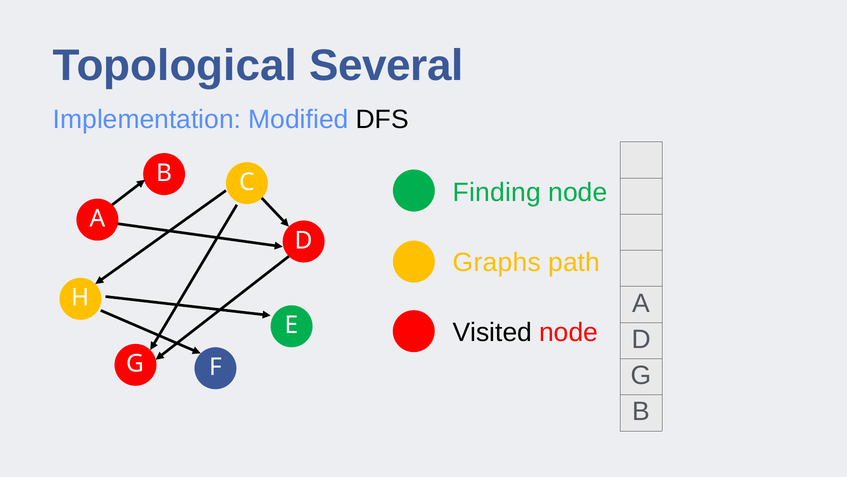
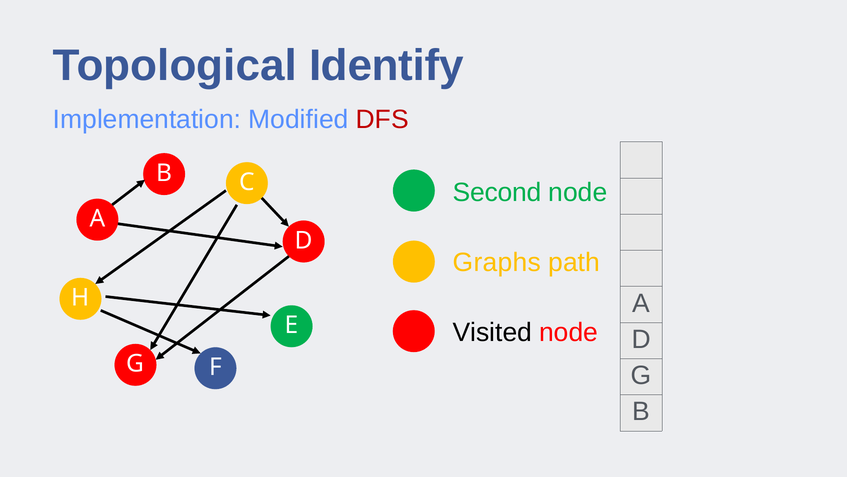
Several: Several -> Identify (386, 66)
DFS colour: black -> red (382, 119)
Finding: Finding -> Second (497, 192)
